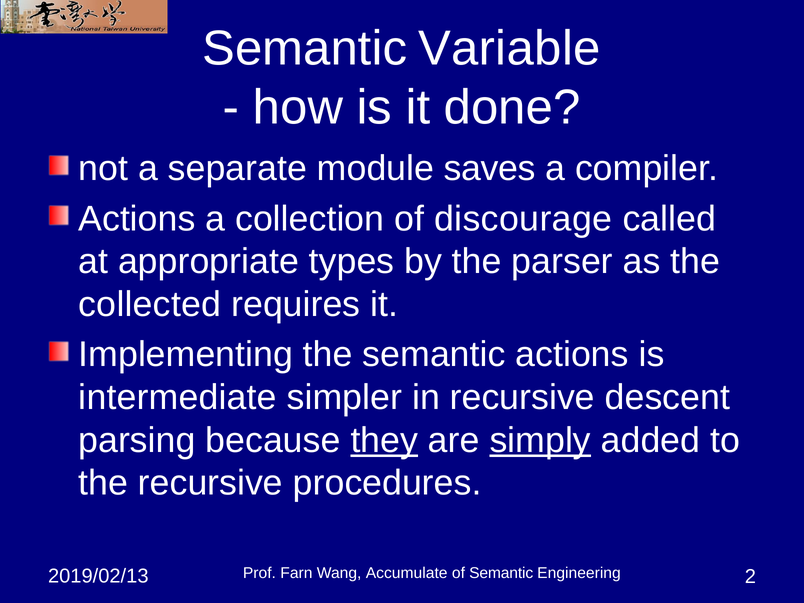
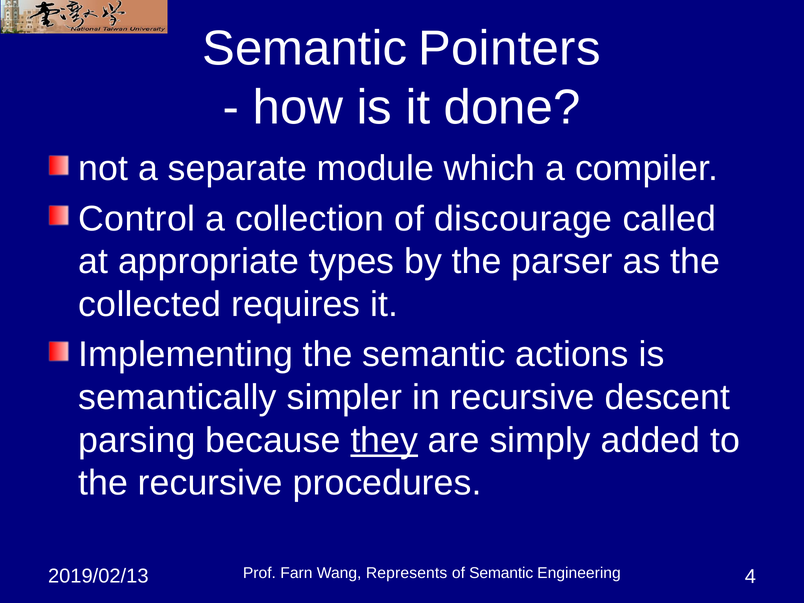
Variable: Variable -> Pointers (509, 49)
saves: saves -> which (490, 169)
Actions: Actions -> Control (137, 219)
intermediate: intermediate -> semantically (178, 397)
simply underline: present -> none (540, 440)
Accumulate: Accumulate -> Represents (407, 573)
2: 2 -> 4 (750, 576)
